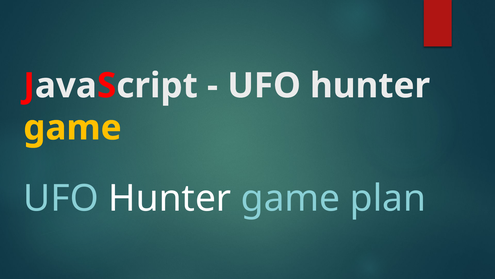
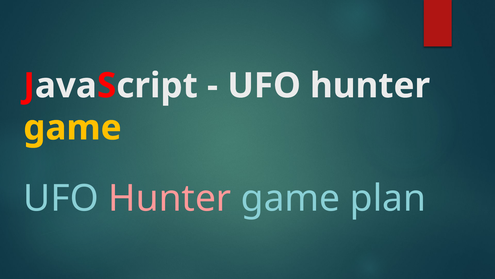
Hunter colour: white -> pink (170, 198)
